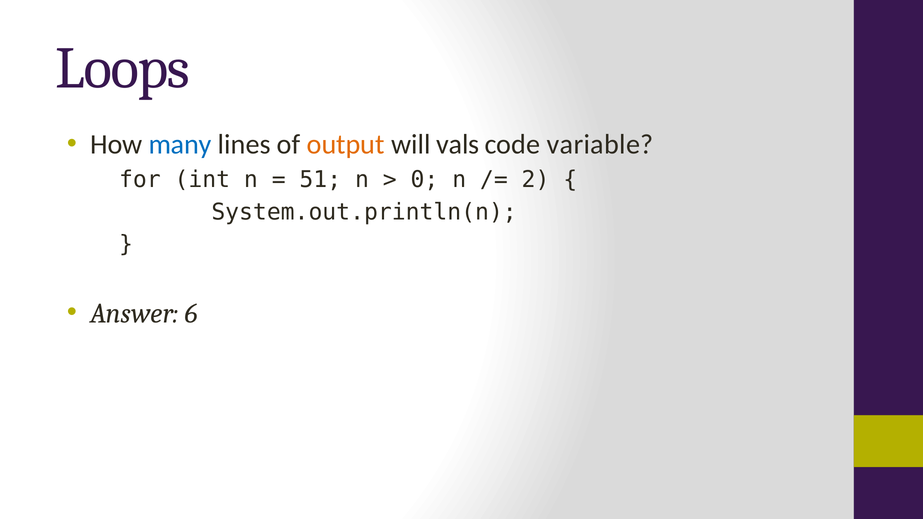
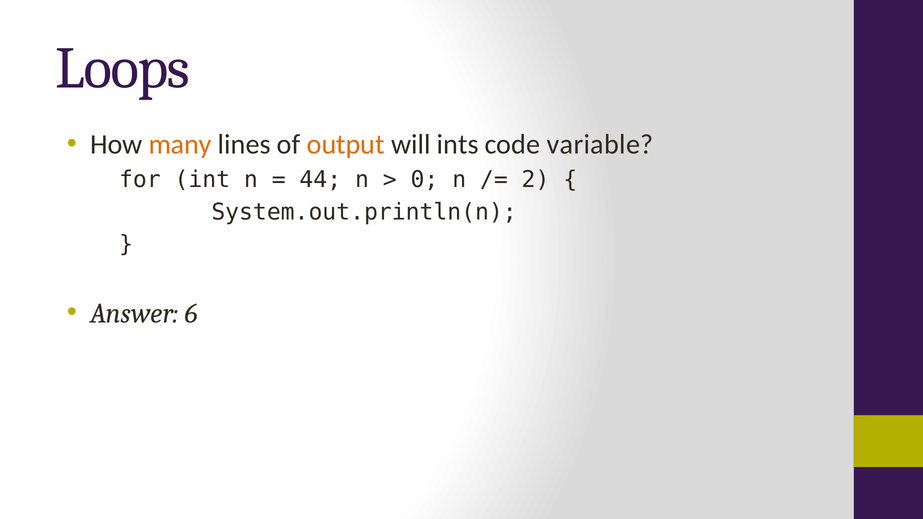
many colour: blue -> orange (180, 145)
vals: vals -> ints (458, 145)
51: 51 -> 44 (320, 180)
